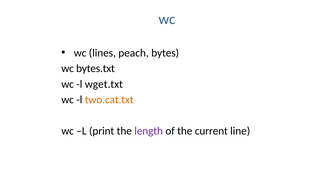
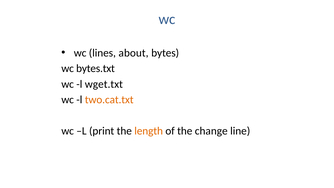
peach: peach -> about (134, 53)
length colour: purple -> orange (149, 131)
current: current -> change (211, 131)
